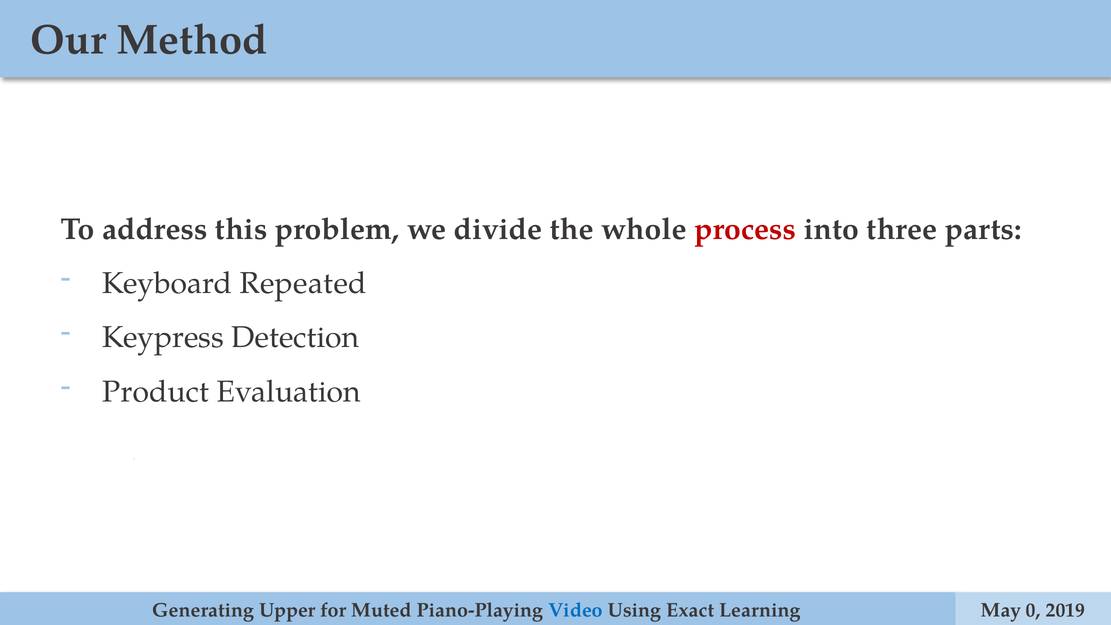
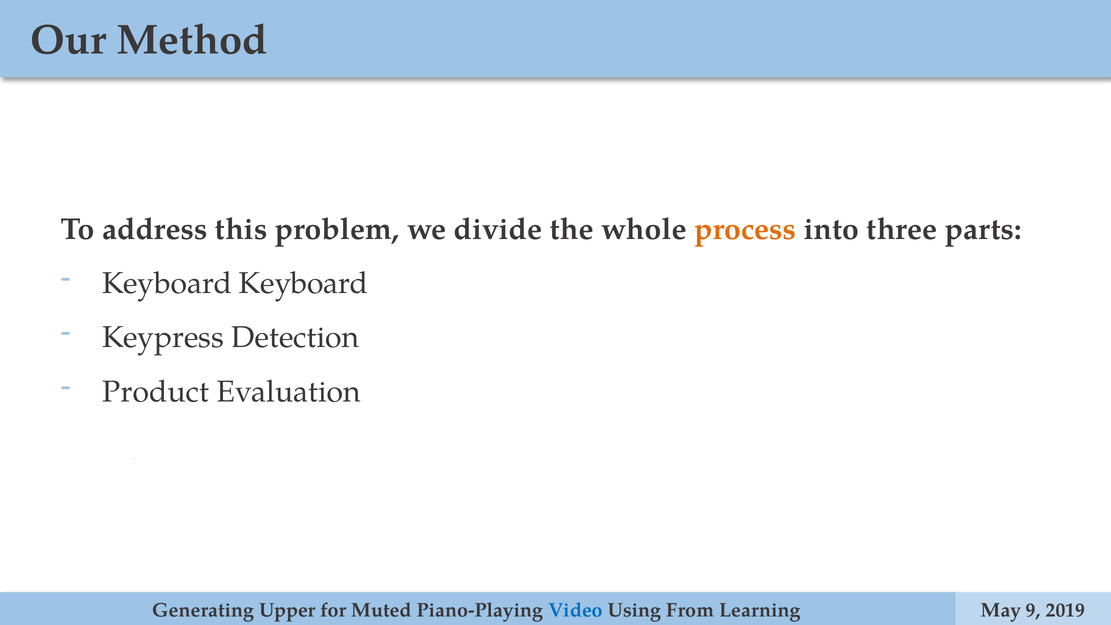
process colour: red -> orange (745, 229)
Keyboard Repeated: Repeated -> Keyboard (304, 283)
Exact: Exact -> From (690, 610)
0: 0 -> 9 (1033, 610)
